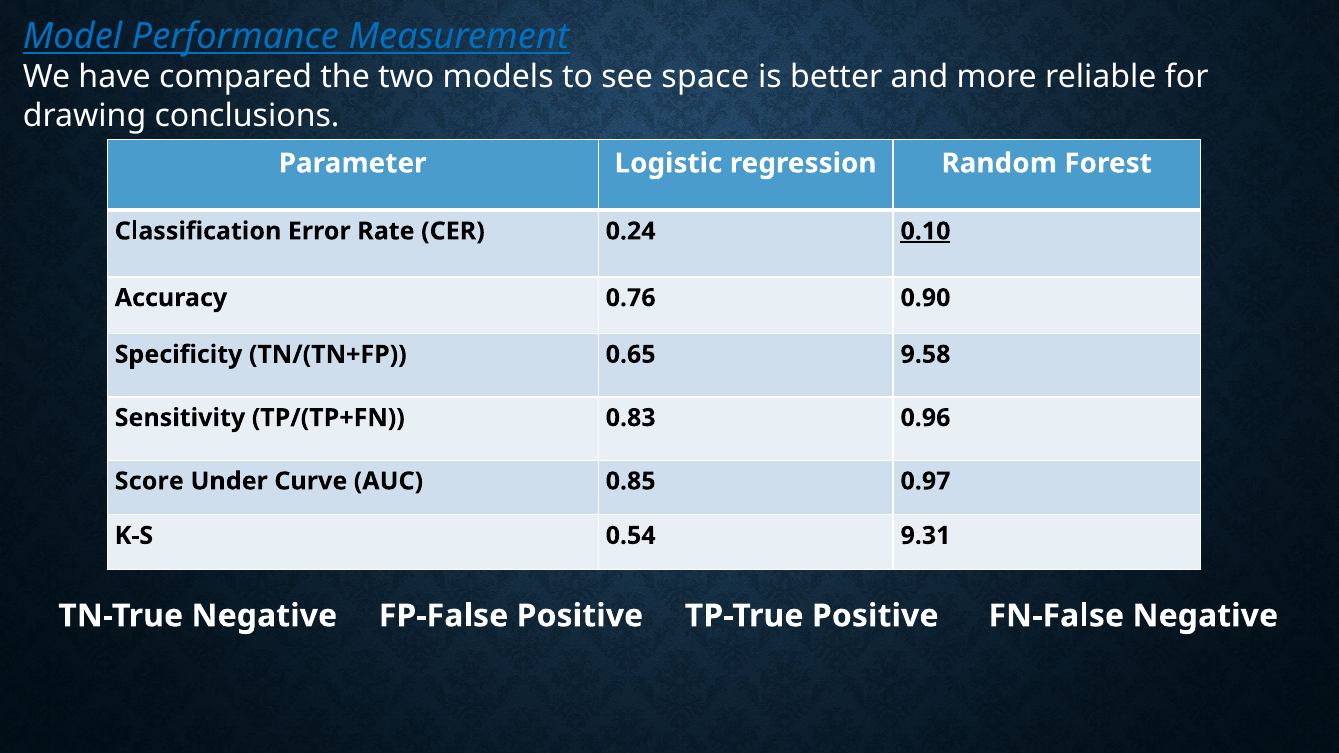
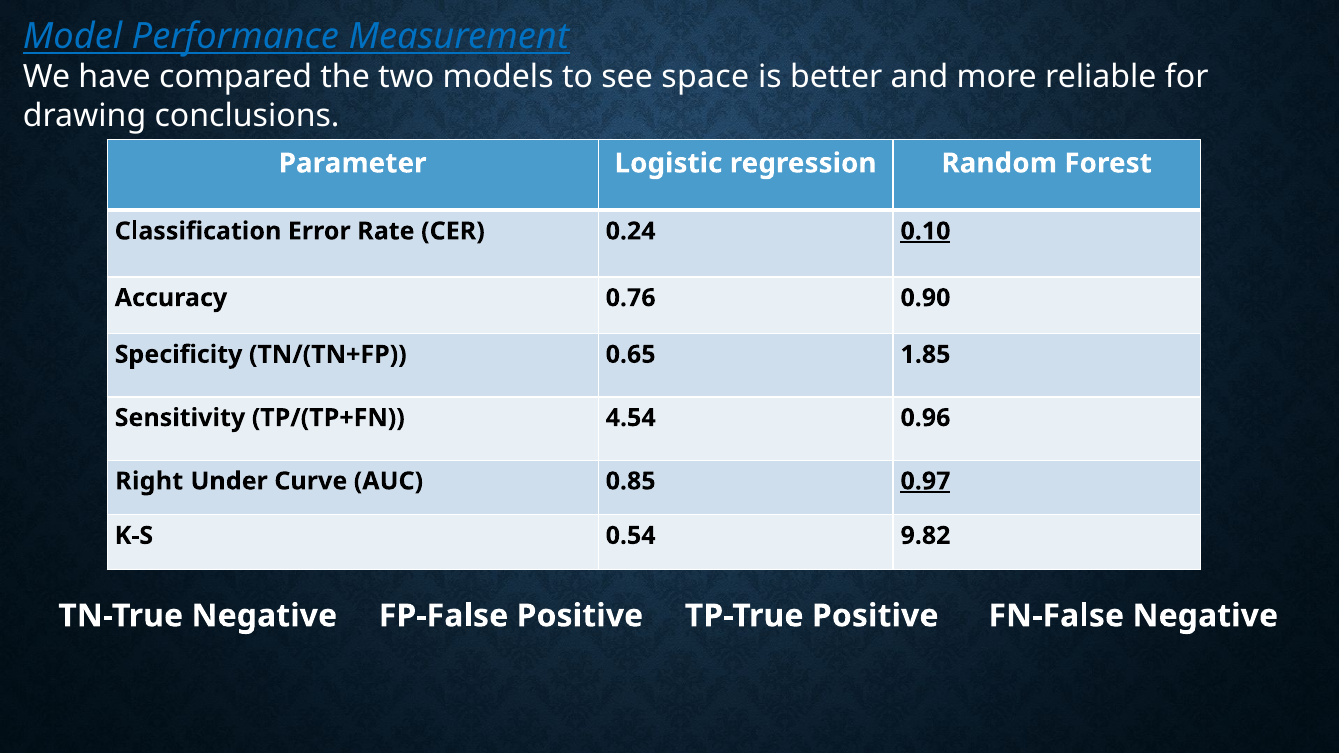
9.58: 9.58 -> 1.85 (926, 355)
0.83: 0.83 -> 4.54 (631, 418)
Score: Score -> Right (149, 481)
0.97 underline: none -> present (926, 481)
9.31: 9.31 -> 9.82 (926, 536)
